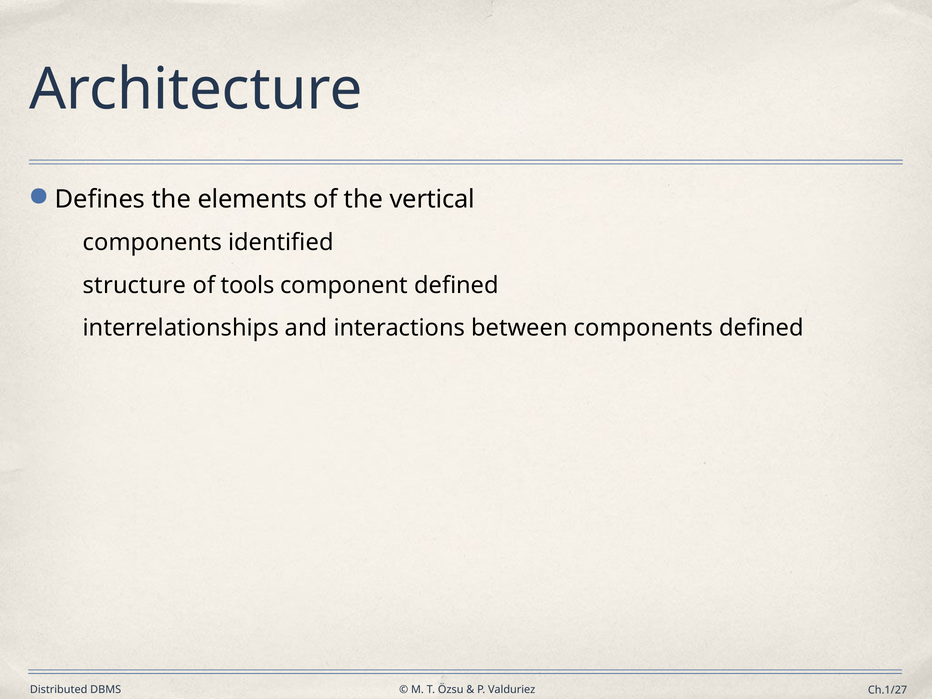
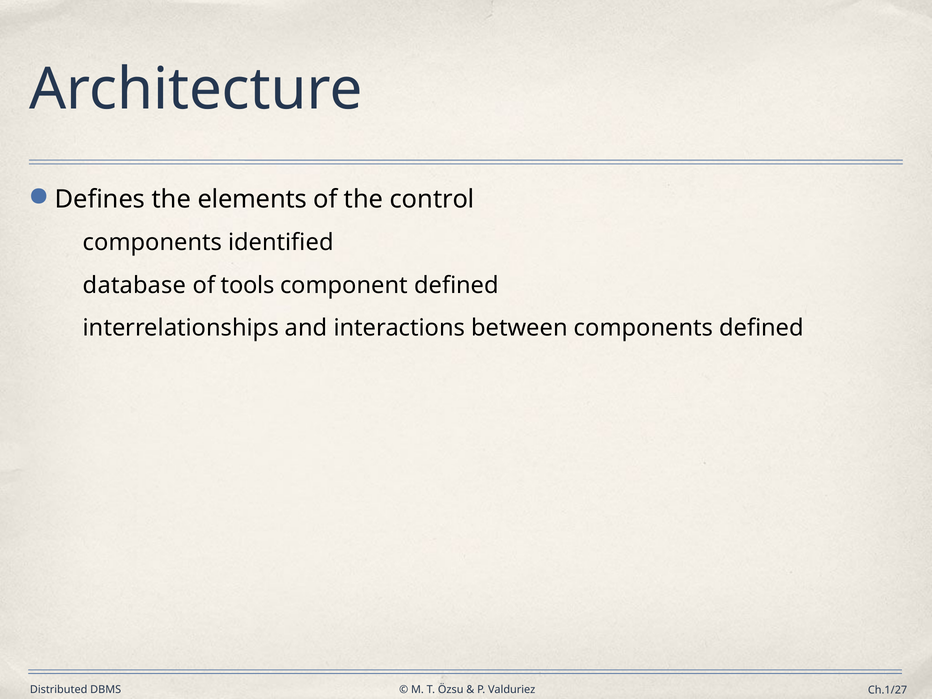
vertical: vertical -> control (432, 199)
structure: structure -> database (135, 285)
